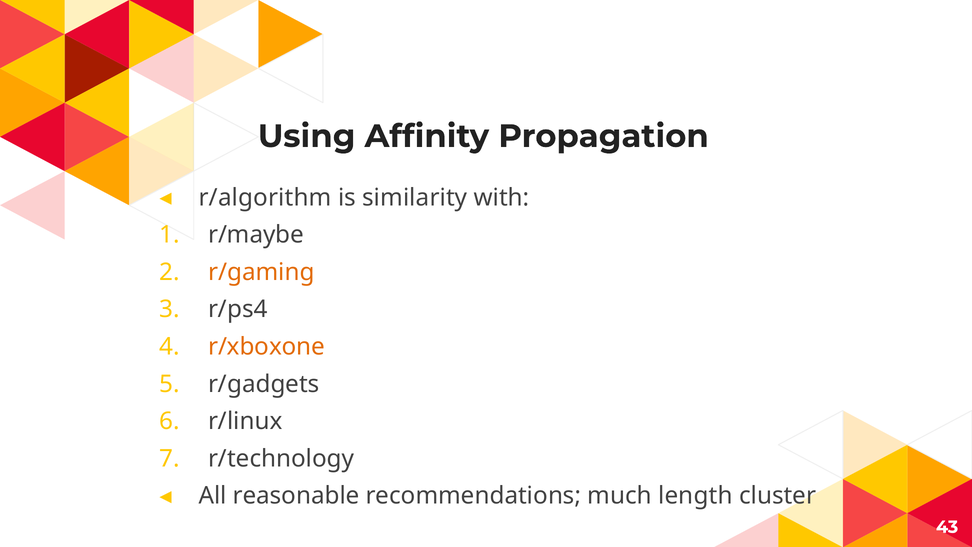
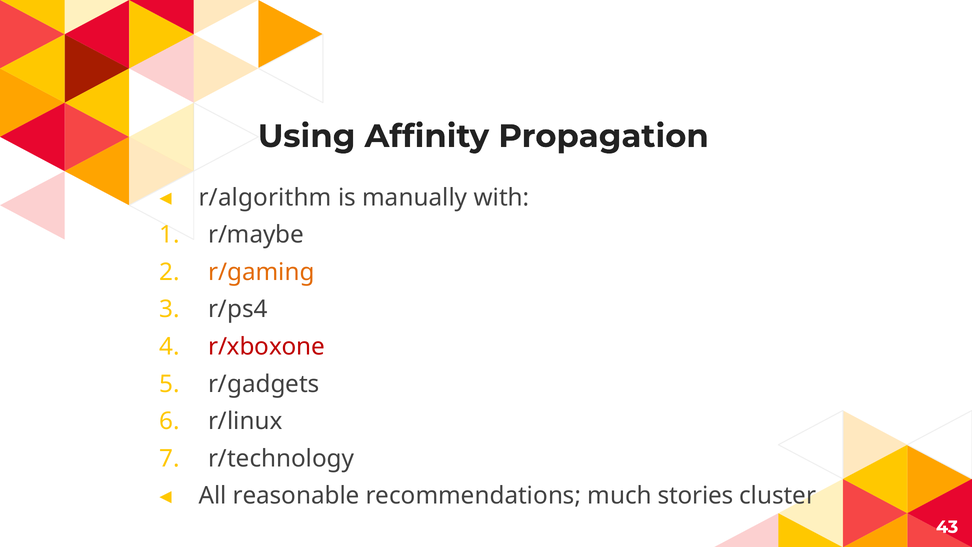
similarity: similarity -> manually (415, 197)
r/xboxone colour: orange -> red (266, 347)
length: length -> stories (696, 496)
